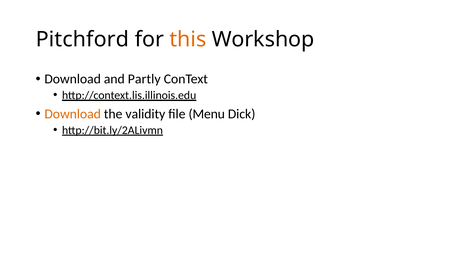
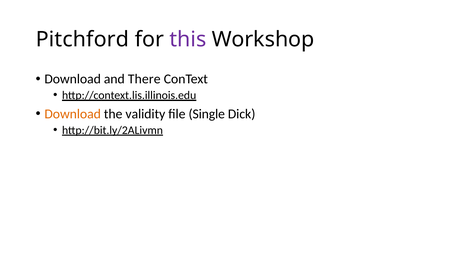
this colour: orange -> purple (188, 39)
Partly: Partly -> There (144, 79)
Menu: Menu -> Single (207, 114)
